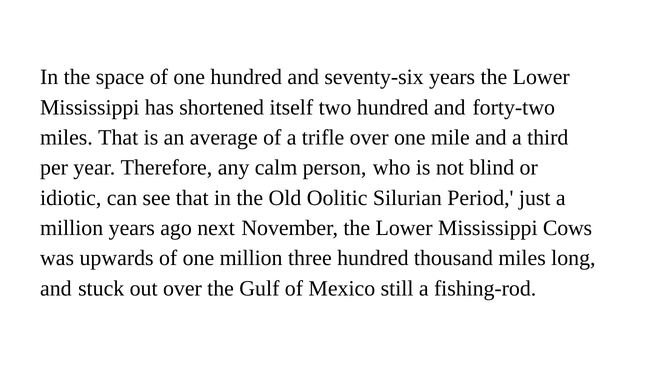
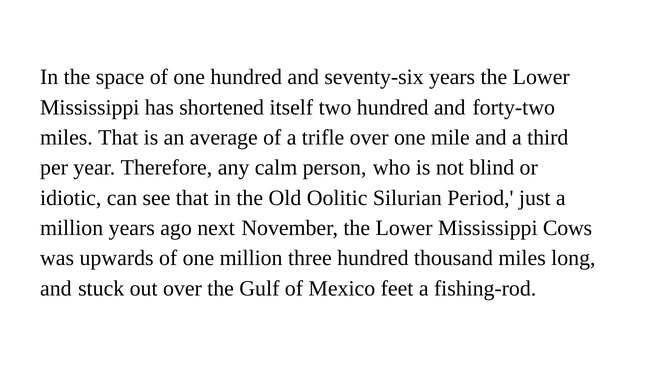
still: still -> feet (397, 288)
